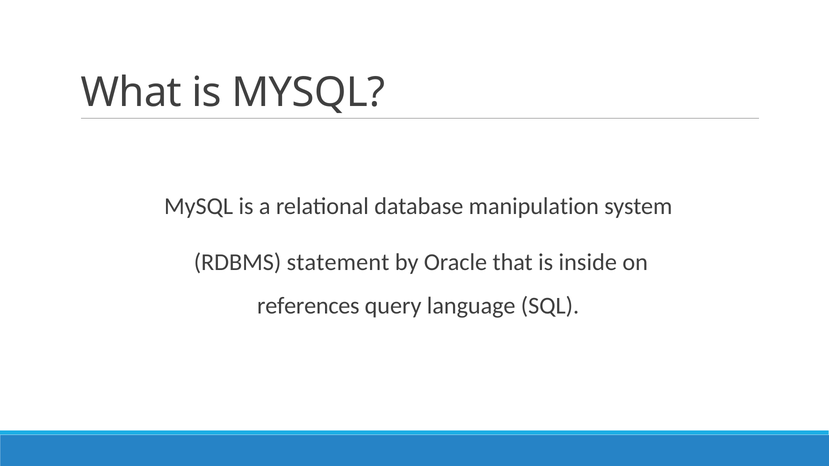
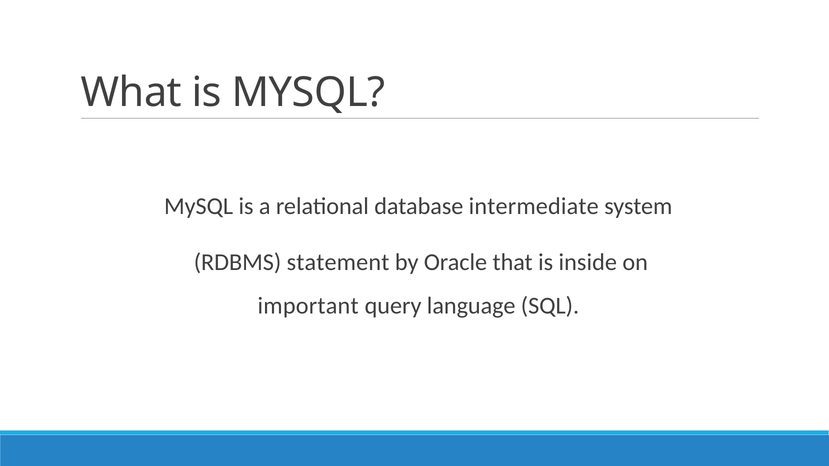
manipulation: manipulation -> intermediate (534, 206)
references: references -> important (308, 306)
